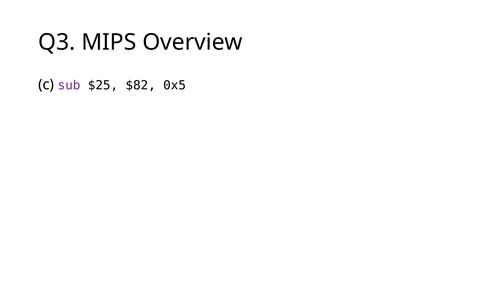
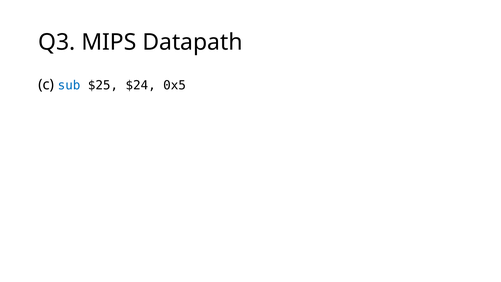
Overview: Overview -> Datapath (193, 42)
sub colour: purple -> blue (69, 85)
$82: $82 -> $24 (141, 85)
